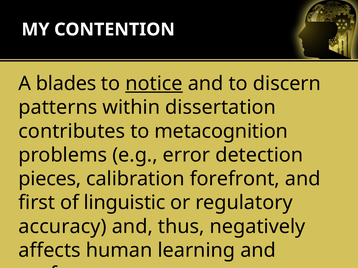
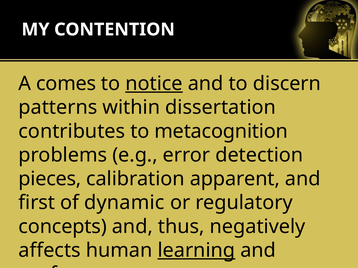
blades: blades -> comes (66, 84)
forefront: forefront -> apparent (235, 179)
linguistic: linguistic -> dynamic (124, 203)
accuracy: accuracy -> concepts (63, 227)
learning underline: none -> present (196, 251)
